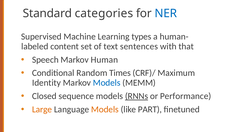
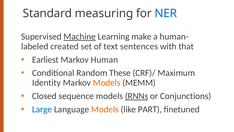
categories: categories -> measuring (104, 13)
Machine underline: none -> present (80, 36)
types: types -> make (141, 36)
content: content -> created (65, 46)
Speech: Speech -> Earliest (45, 60)
Times: Times -> These (120, 73)
Models colour: blue -> orange (107, 83)
Performance: Performance -> Conjunctions (186, 96)
Large colour: orange -> blue (42, 109)
